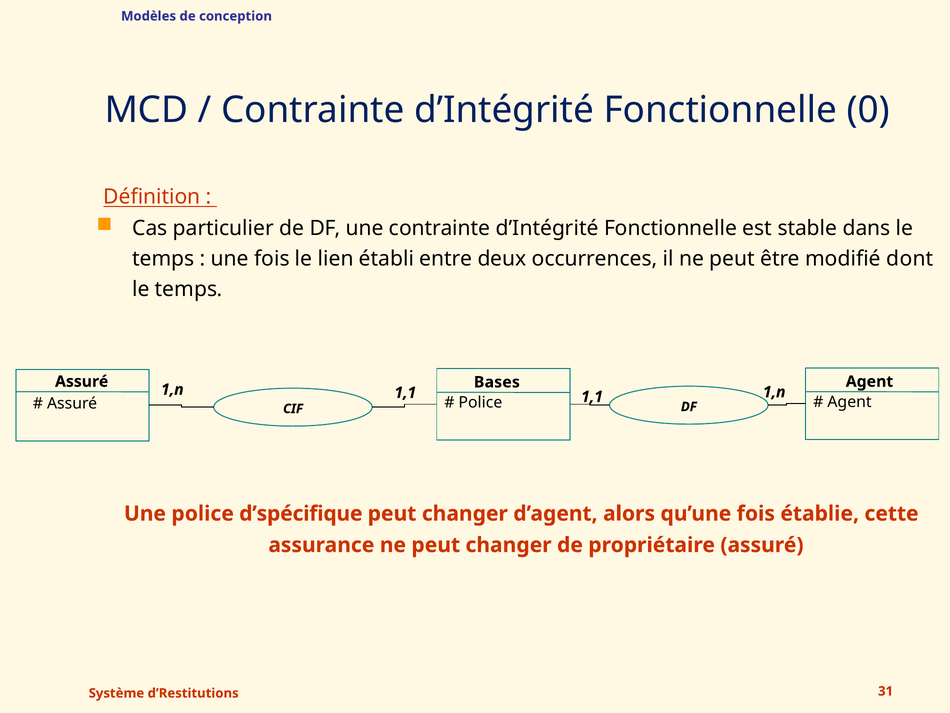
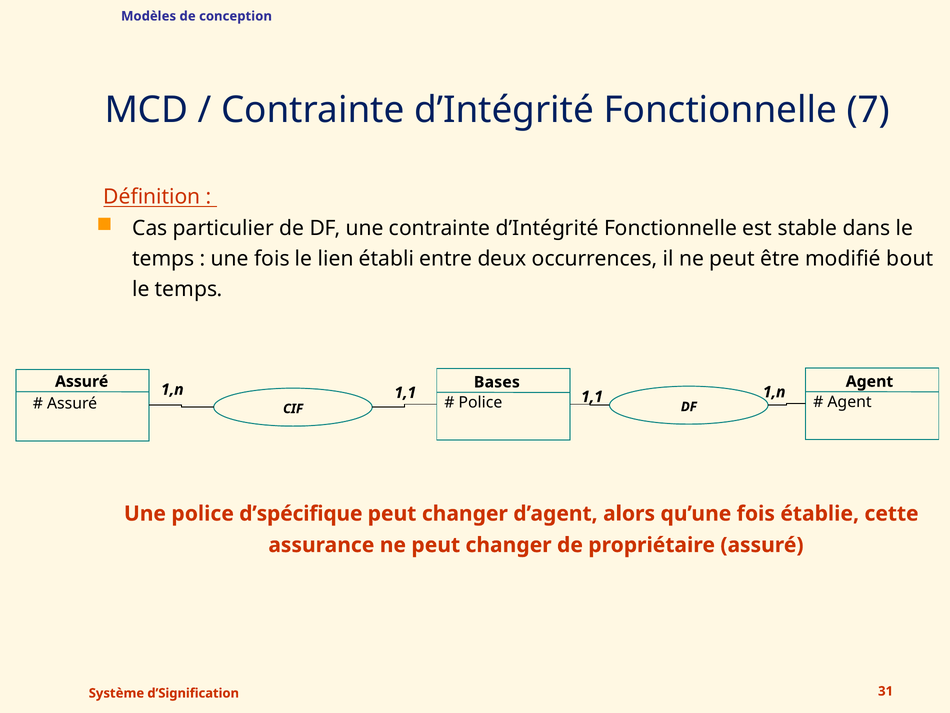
0: 0 -> 7 (868, 110)
dont: dont -> bout (910, 259)
d’Restitutions: d’Restitutions -> d’Signification (193, 693)
